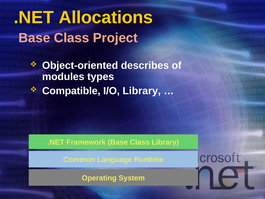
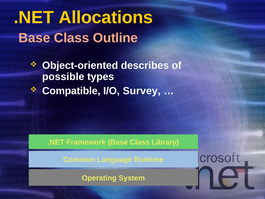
Project: Project -> Outline (115, 38)
modules: modules -> possible (63, 77)
I/O Library: Library -> Survey (142, 91)
